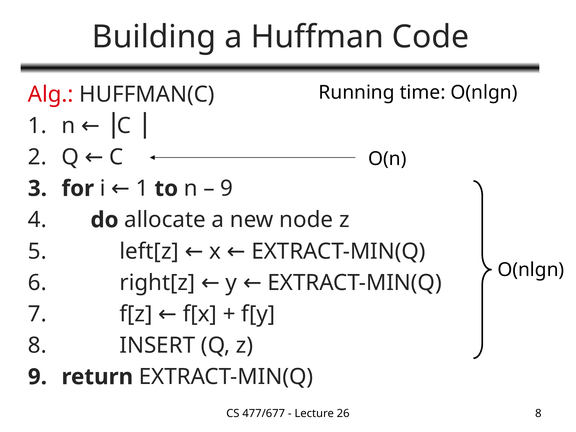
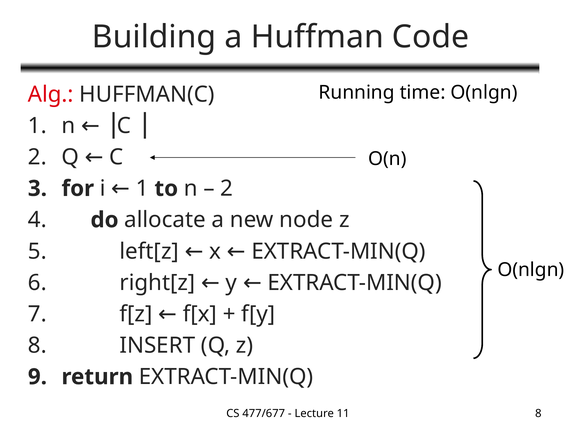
9: 9 -> 2 (227, 189)
26: 26 -> 11 (343, 413)
